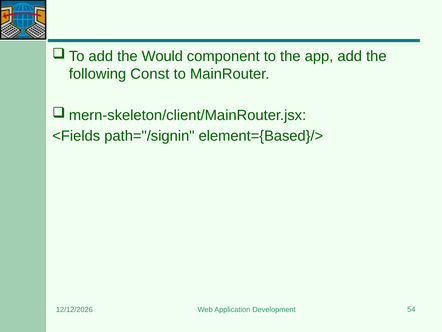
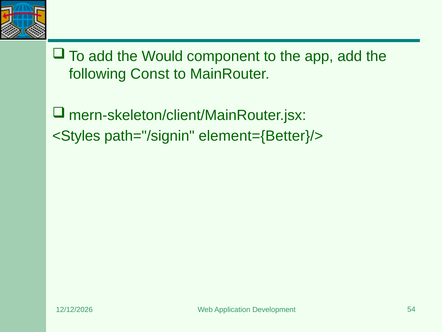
<Fields: <Fields -> <Styles (76, 136)
element={Based}/>: element={Based}/> -> element={Better}/> (261, 136)
